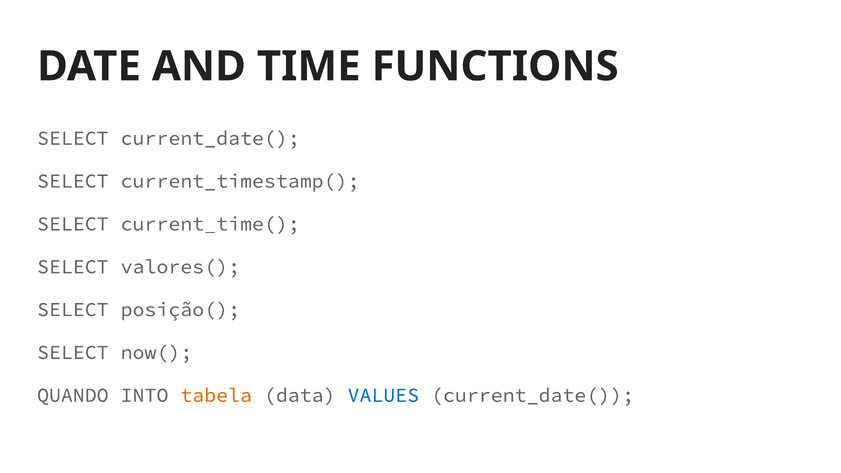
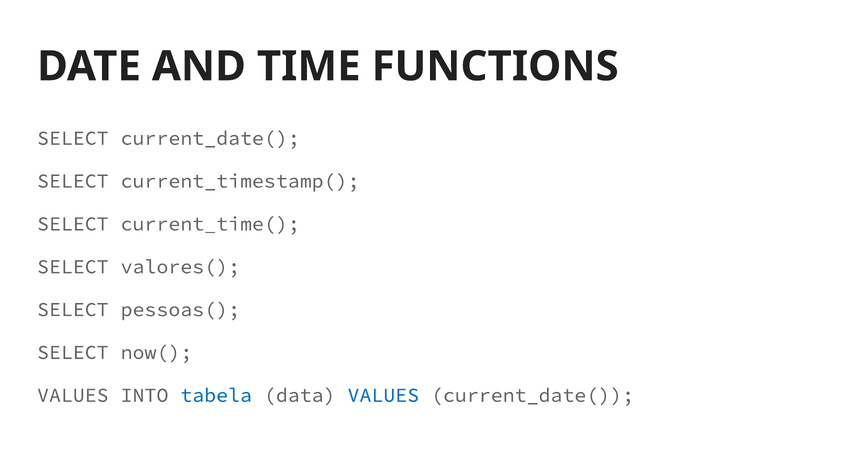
posição(: posição( -> pessoas( (180, 310)
QUANDO: QUANDO -> VALUES (73, 395)
tabela colour: orange -> blue (216, 395)
